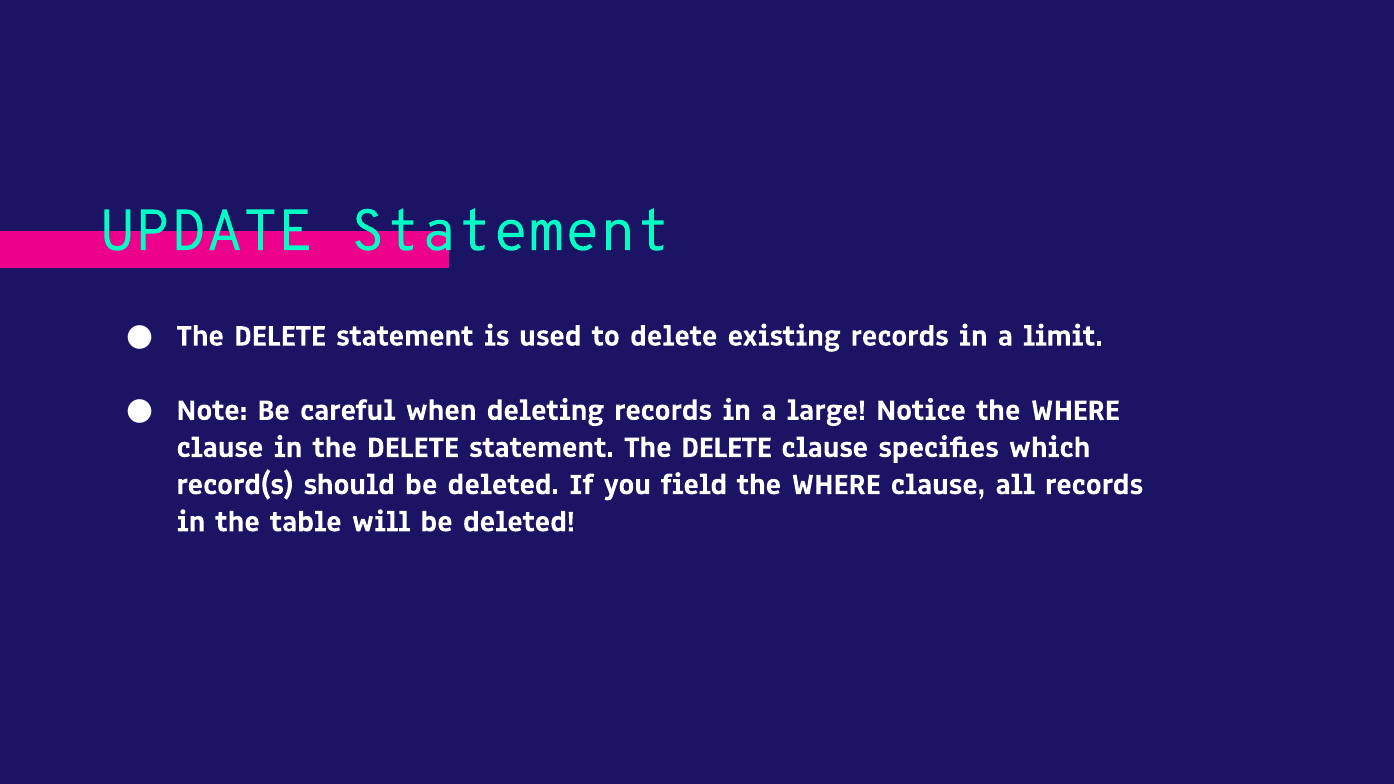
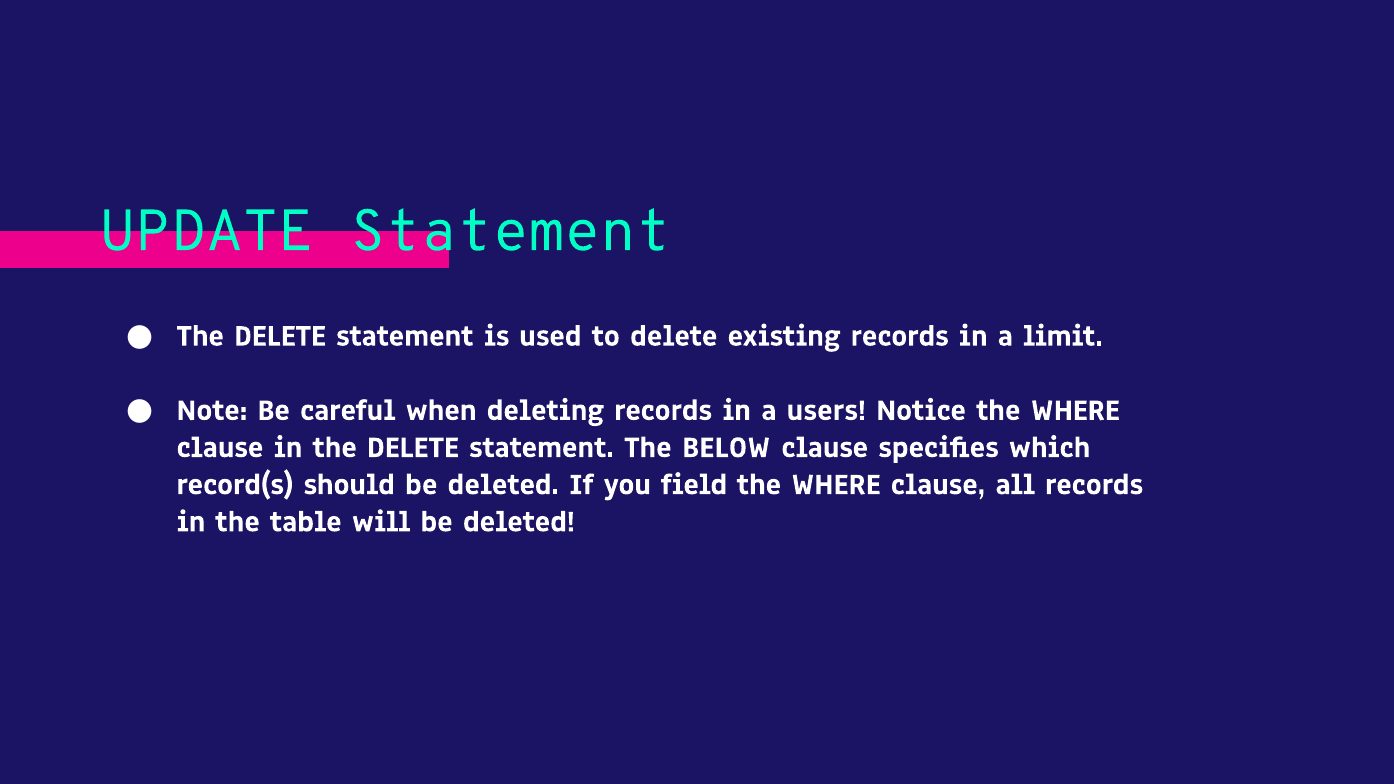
large: large -> users (826, 410)
statement The DELETE: DELETE -> BELOW (726, 447)
